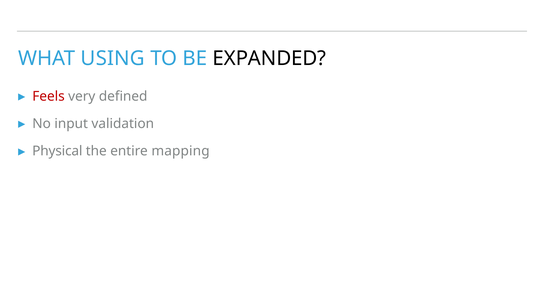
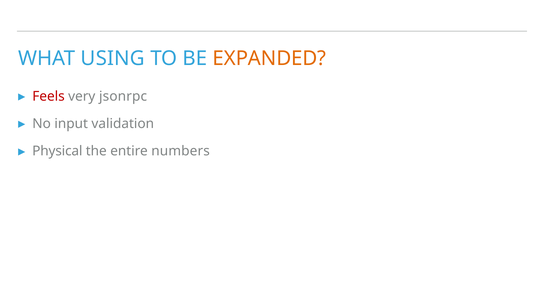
EXPANDED colour: black -> orange (269, 58)
defined: defined -> jsonrpc (123, 96)
mapping: mapping -> numbers (181, 151)
